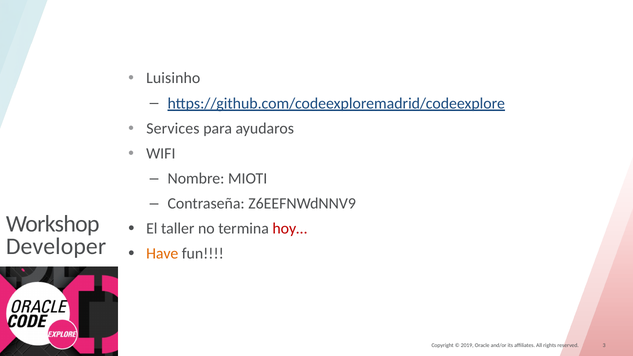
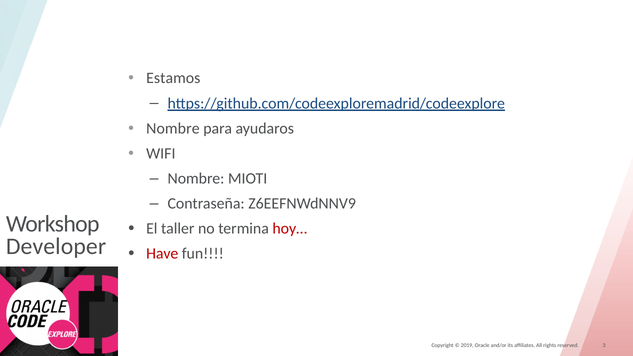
Luisinho: Luisinho -> Estamos (173, 78)
Services: Services -> Nombre (173, 129)
Have colour: orange -> red (162, 254)
